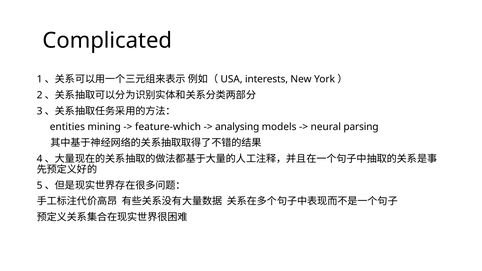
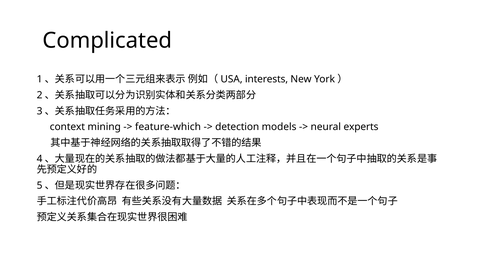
entities: entities -> context (67, 127)
analysing: analysing -> detection (237, 127)
parsing: parsing -> experts (361, 127)
